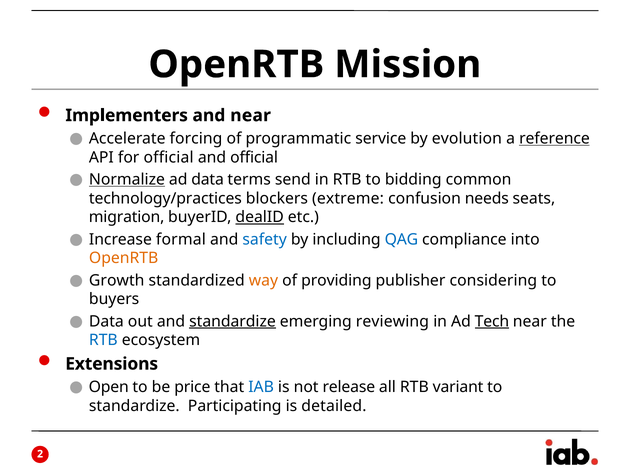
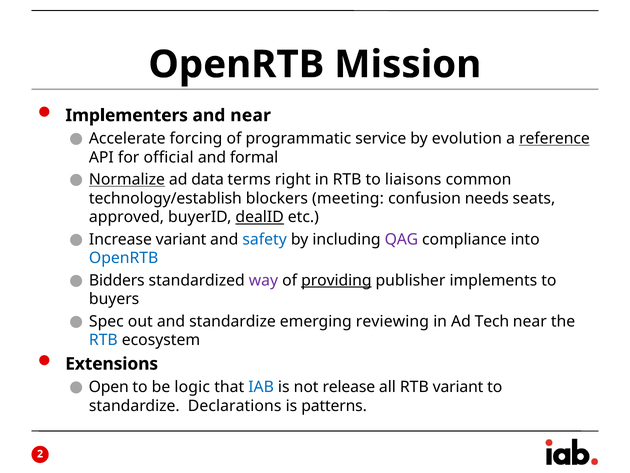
and official: official -> formal (254, 157)
send: send -> right (293, 179)
bidding: bidding -> liaisons (413, 179)
technology/practices: technology/practices -> technology/establish (165, 198)
extreme: extreme -> meeting (348, 198)
migration: migration -> approved (127, 217)
Increase formal: formal -> variant (181, 239)
QAG colour: blue -> purple (401, 239)
OpenRTB colour: orange -> blue (124, 258)
Growth: Growth -> Bidders (117, 280)
way colour: orange -> purple (263, 280)
providing underline: none -> present (336, 280)
considering: considering -> implements (493, 280)
Data: Data -> Spec (106, 321)
standardize underline: present -> none (233, 321)
Tech underline: present -> none (492, 321)
price: price -> logic (192, 386)
Participating: Participating -> Declarations (235, 405)
detailed: detailed -> patterns (334, 405)
